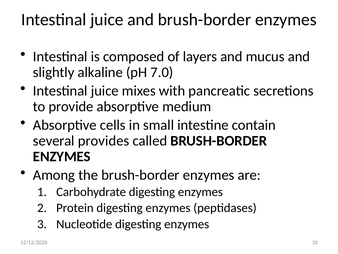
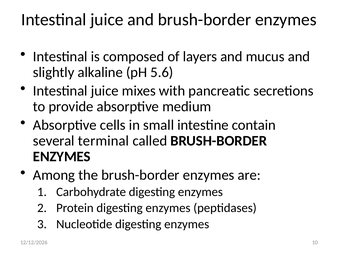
7.0: 7.0 -> 5.6 (162, 72)
provides: provides -> terminal (104, 141)
